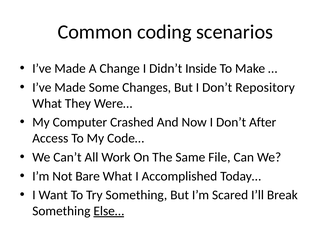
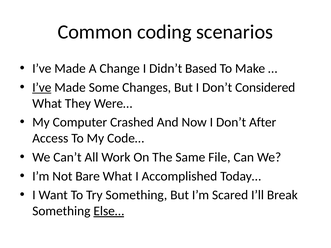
Inside: Inside -> Based (201, 69)
I’ve underline: none -> present (42, 87)
Repository: Repository -> Considered (265, 87)
